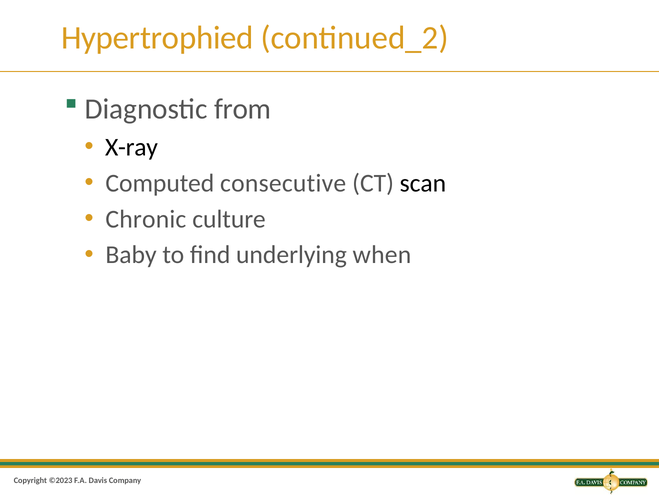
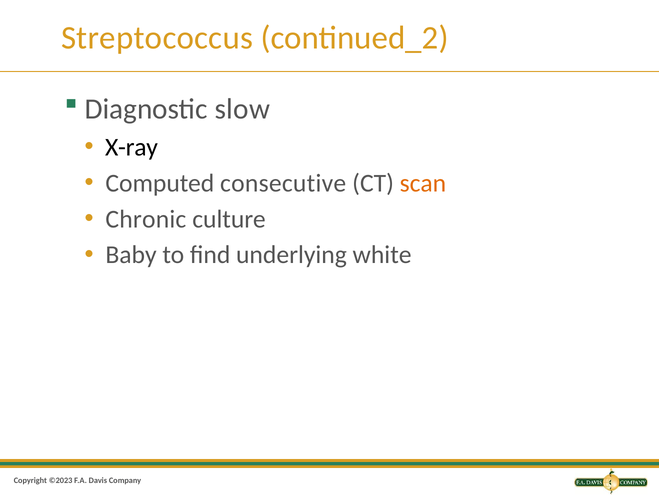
Hypertrophied: Hypertrophied -> Streptococcus (157, 38)
from: from -> slow (242, 109)
scan colour: black -> orange (423, 183)
when: when -> white (382, 255)
